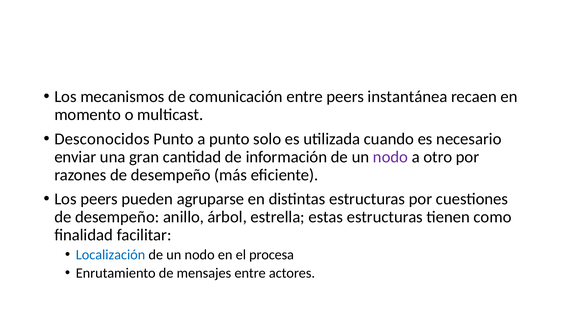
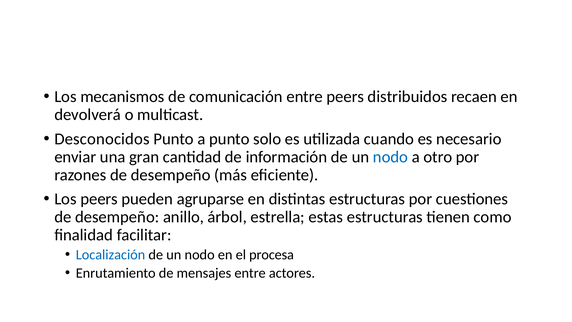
instantánea: instantánea -> distribuidos (407, 97)
momento: momento -> devolverá (88, 115)
nodo colour: purple -> blue (390, 157)
